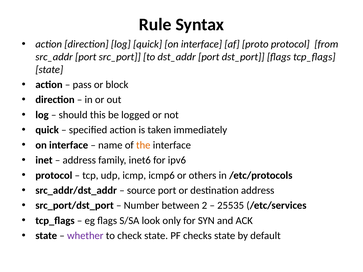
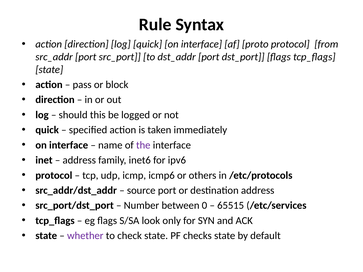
the colour: orange -> purple (143, 145)
2: 2 -> 0 (204, 206)
25535: 25535 -> 65515 (231, 206)
